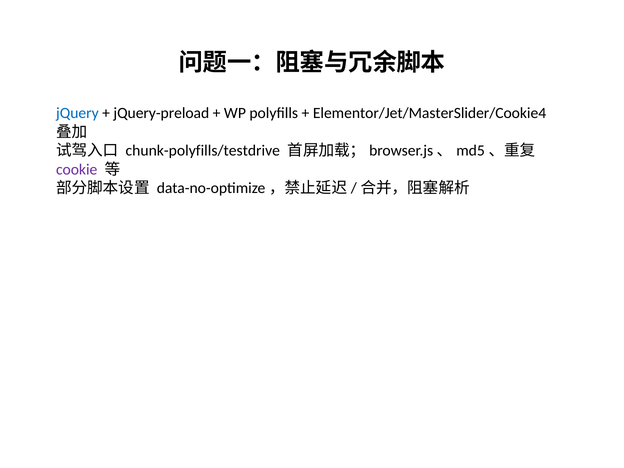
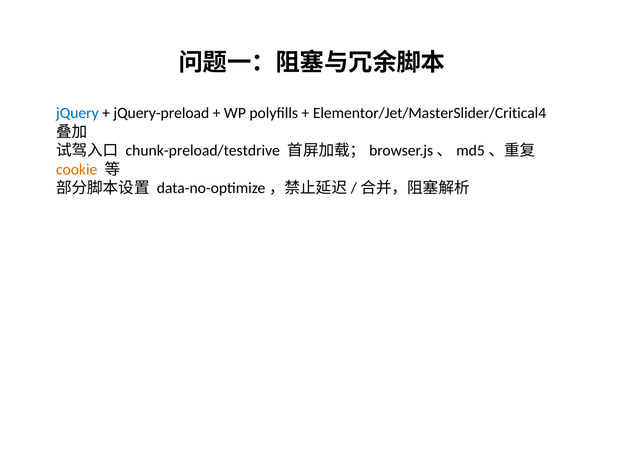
Elementor/Jet/MasterSlider/Cookie4: Elementor/Jet/MasterSlider/Cookie4 -> Elementor/Jet/MasterSlider/Critical4 (430, 113)
chunk-polyfills/testdrive: chunk-polyfills/testdrive -> chunk-preload/testdrive (203, 151)
cookie colour: purple -> orange (77, 169)
